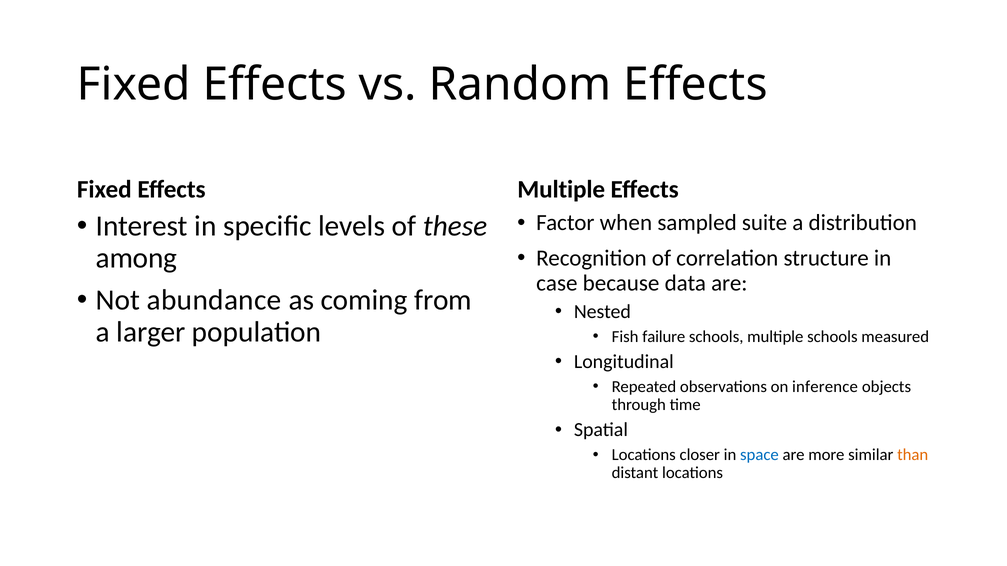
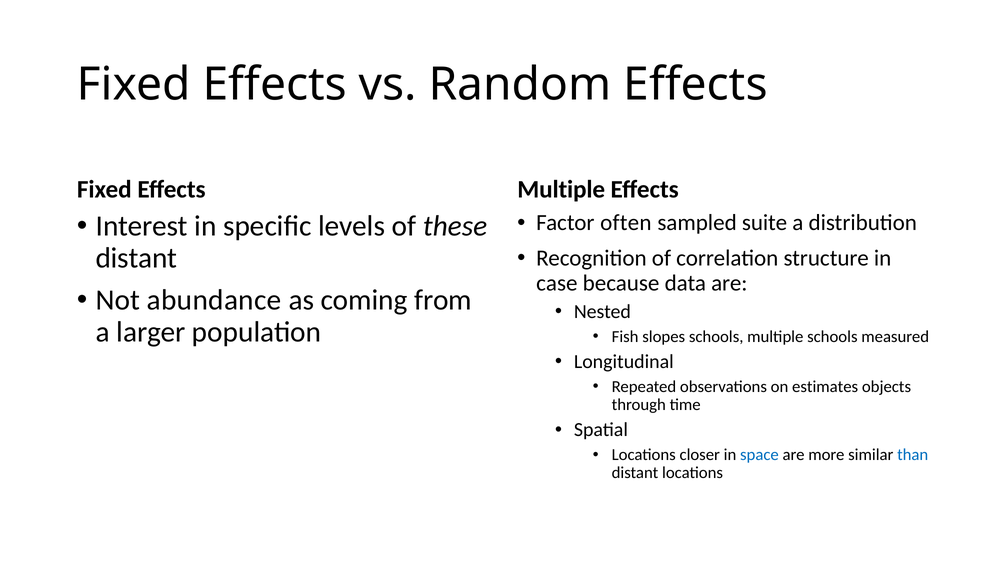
when: when -> often (626, 223)
among: among -> distant (136, 258)
failure: failure -> slopes (664, 337)
inference: inference -> estimates (825, 387)
than colour: orange -> blue (913, 455)
